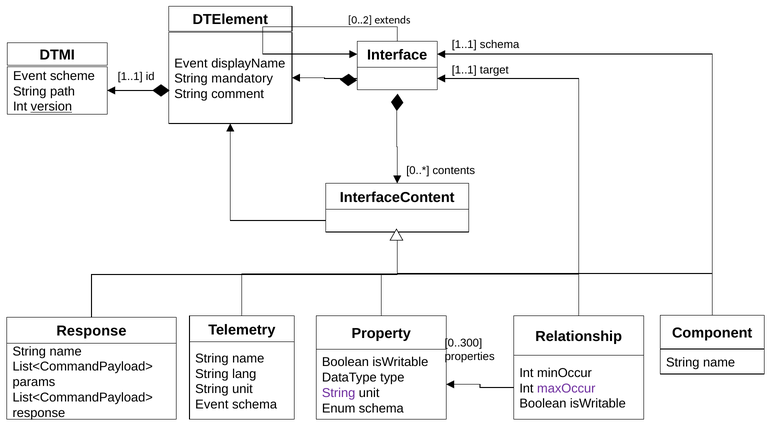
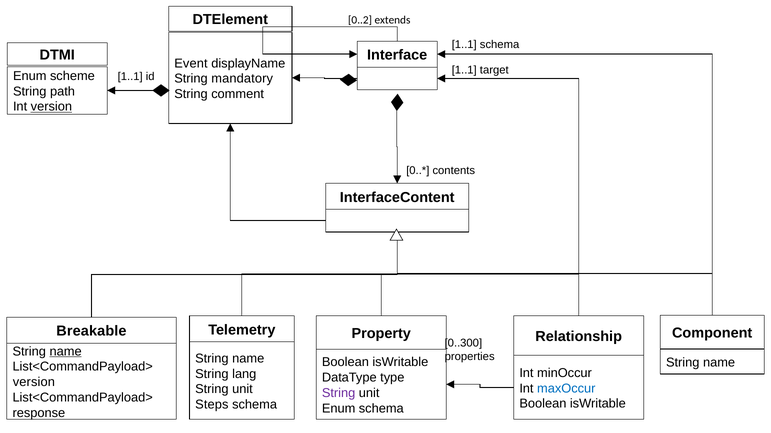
Event: Event -> Enum (30, 76)
Response: Response -> Breakable (91, 332)
name underline: none -> present (66, 352)
params: params -> version (34, 383)
maxOccur colour: purple -> blue (566, 389)
Event: Event -> Steps (212, 405)
